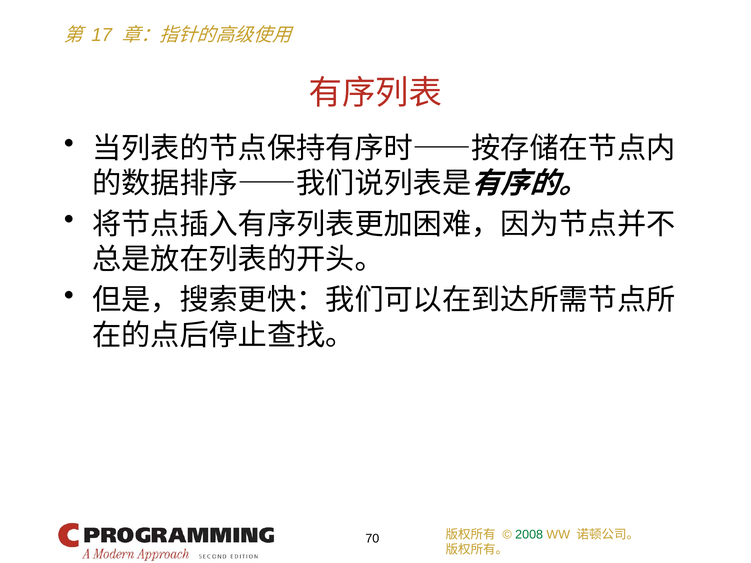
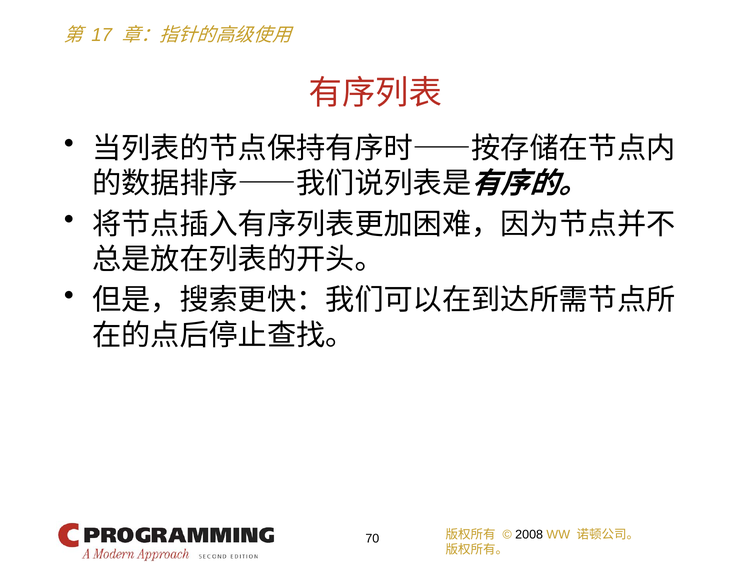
2008 colour: green -> black (529, 535)
